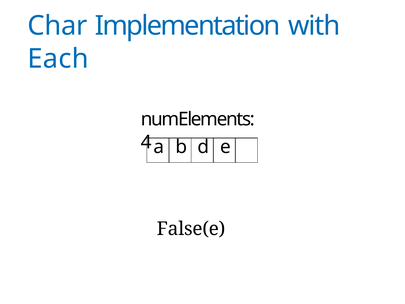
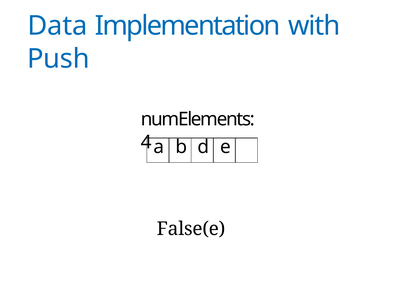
Char: Char -> Data (57, 26)
Each: Each -> Push (58, 59)
